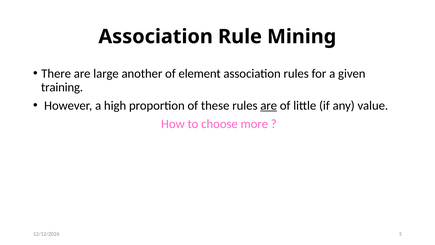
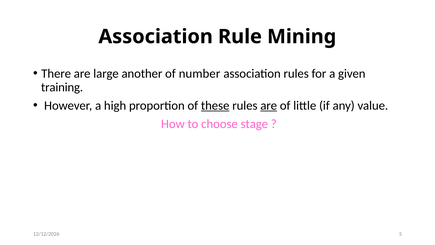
element: element -> number (200, 74)
these underline: none -> present (215, 105)
more: more -> stage (254, 124)
